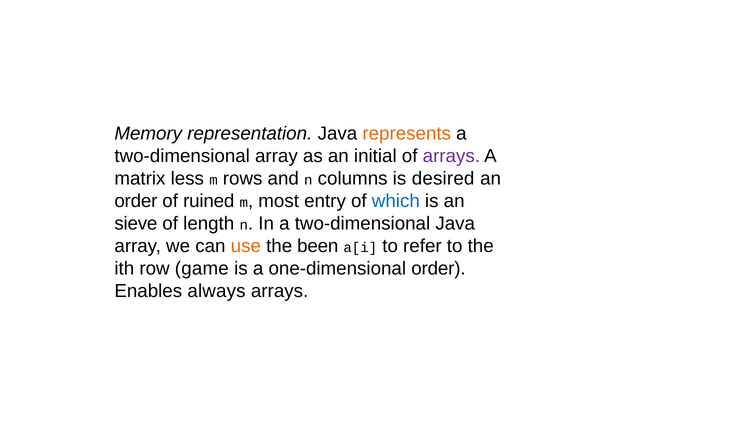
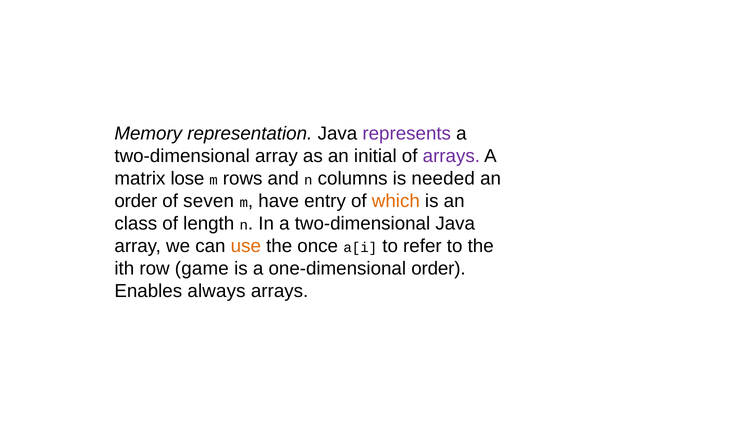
represents colour: orange -> purple (407, 133)
less: less -> lose (187, 178)
desired: desired -> needed (443, 178)
ruined: ruined -> seven (209, 201)
most: most -> have (279, 201)
which colour: blue -> orange (396, 201)
sieve: sieve -> class (136, 223)
been: been -> once (318, 246)
